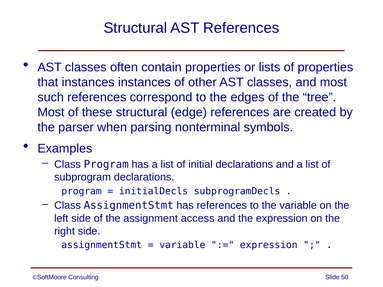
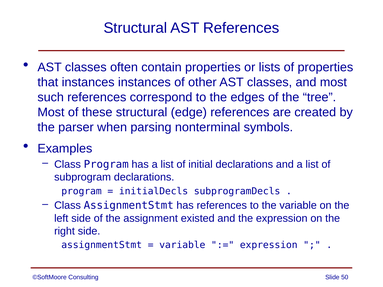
access: access -> existed (198, 218)
